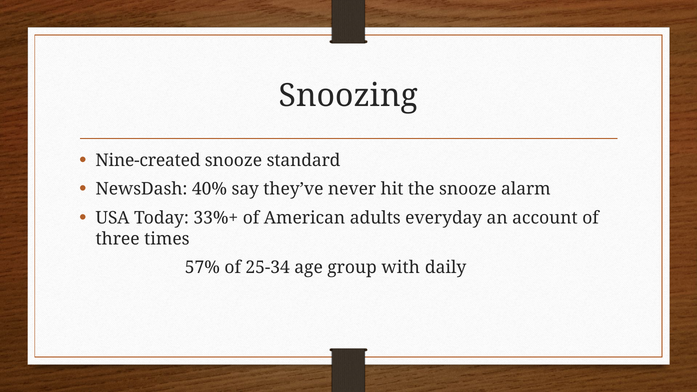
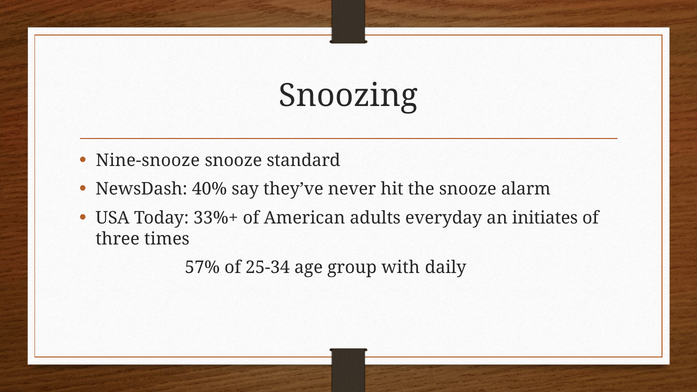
Nine-created: Nine-created -> Nine-snooze (148, 160)
account: account -> initiates (545, 218)
